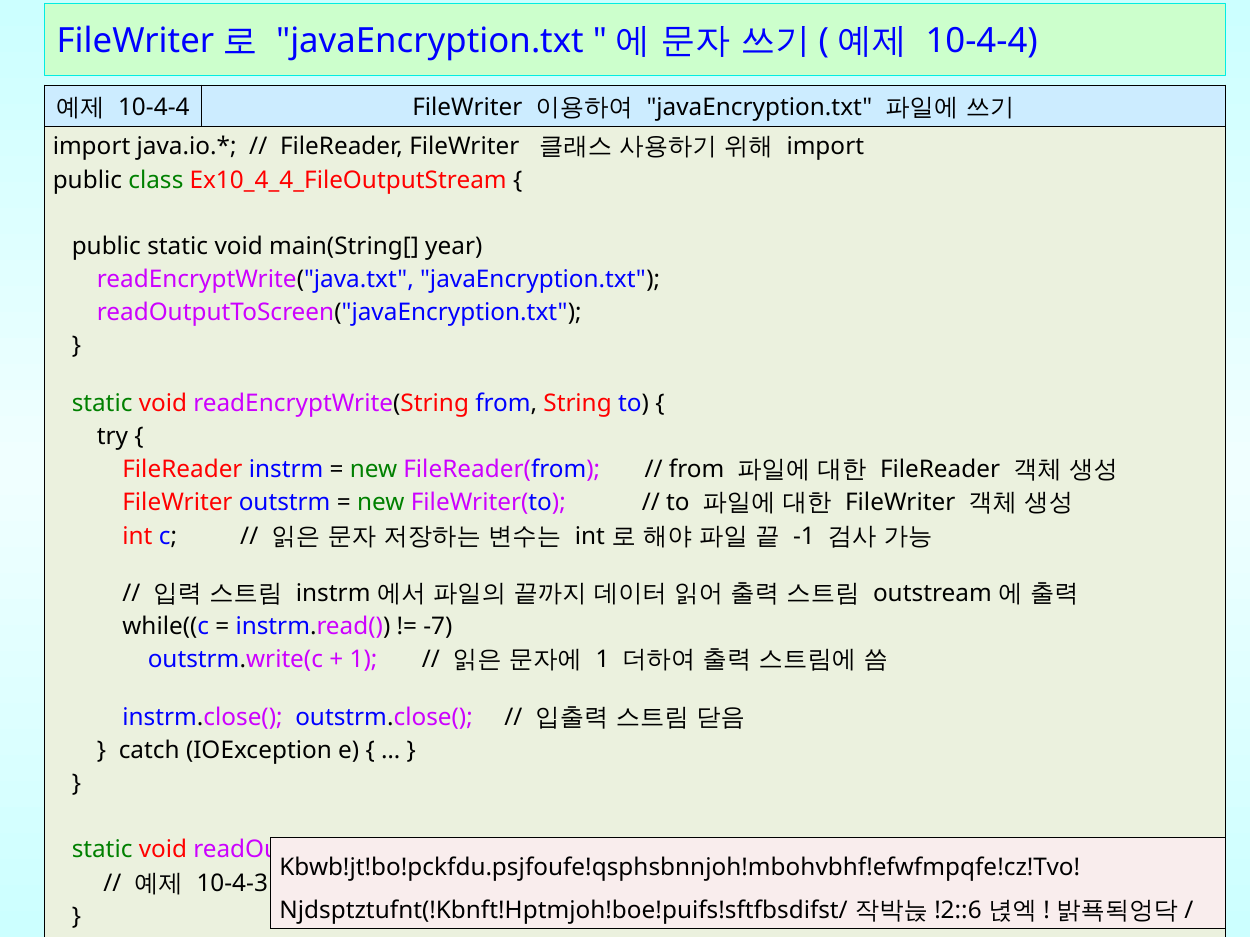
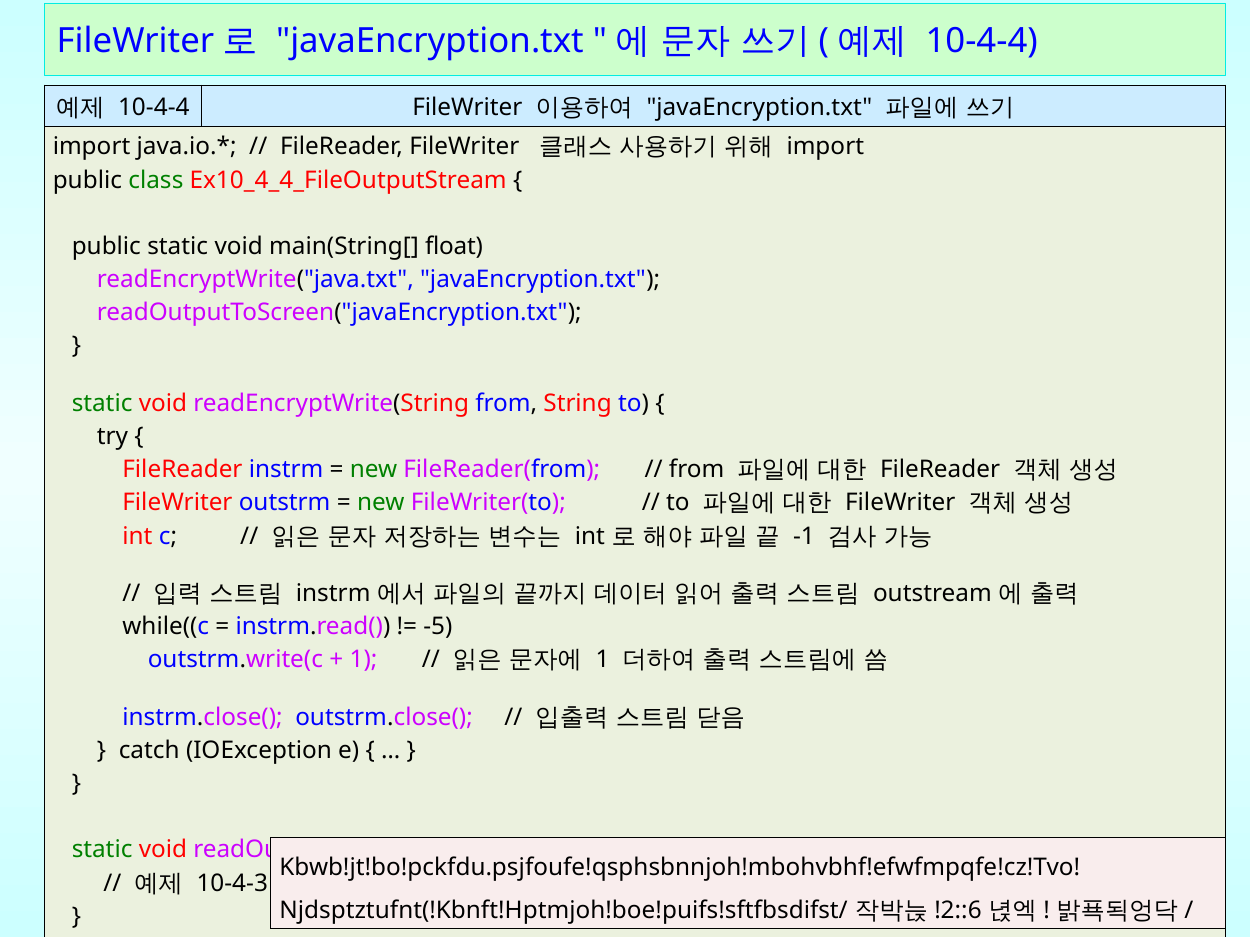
year: year -> float (454, 247)
-7: -7 -> -5 (438, 627)
